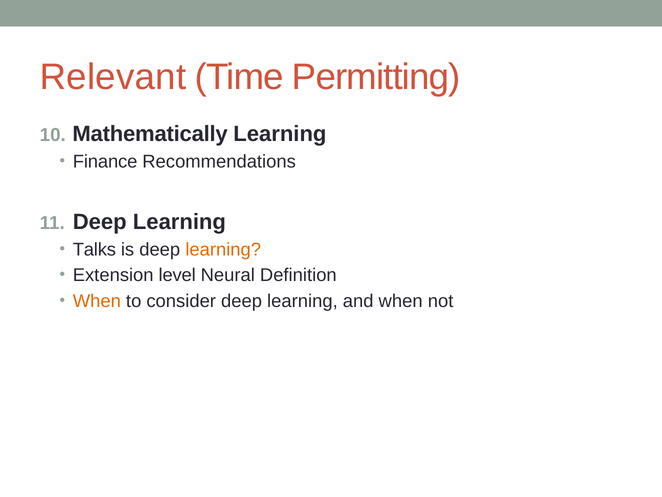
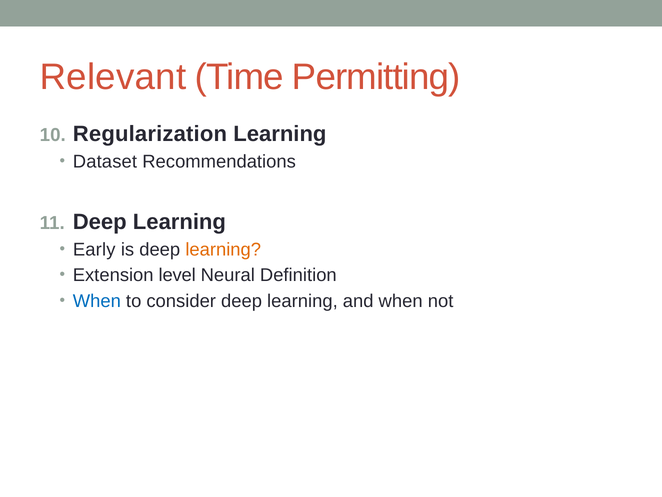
Mathematically: Mathematically -> Regularization (150, 134)
Finance: Finance -> Dataset (105, 162)
Talks: Talks -> Early (94, 249)
When colour: orange -> blue (97, 301)
